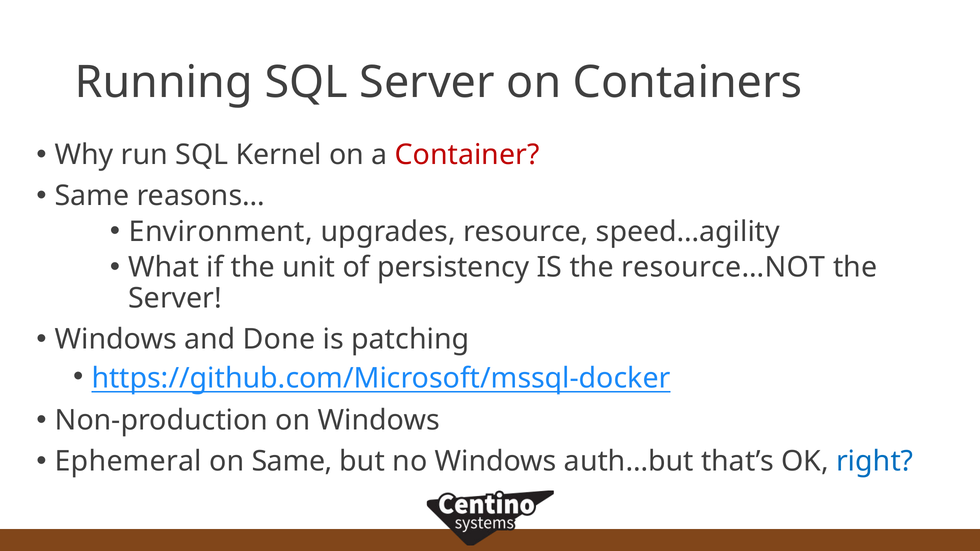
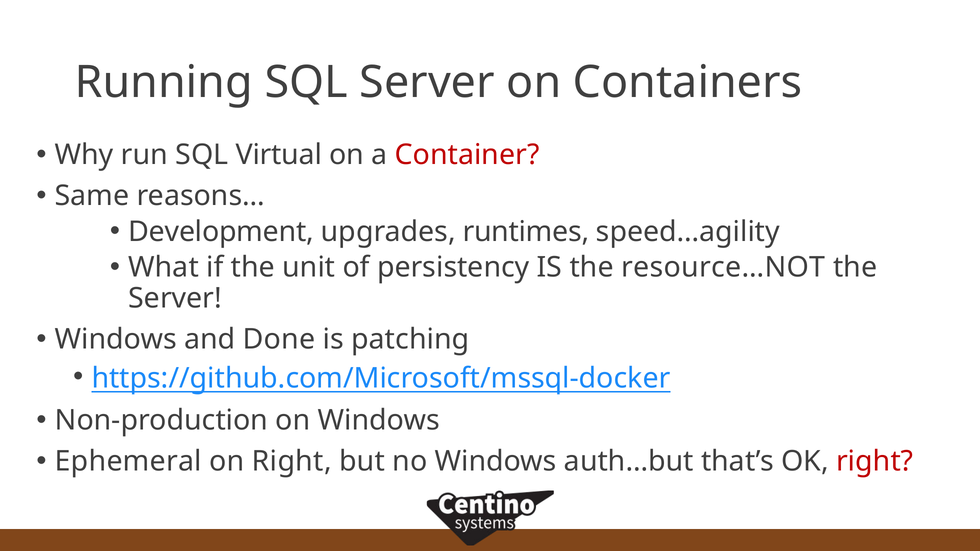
Kernel: Kernel -> Virtual (279, 155)
Environment: Environment -> Development (221, 232)
resource: resource -> runtimes (526, 232)
on Same: Same -> Right (292, 462)
right colour: blue -> red (875, 462)
